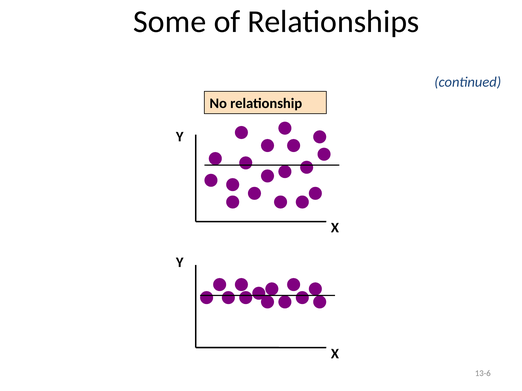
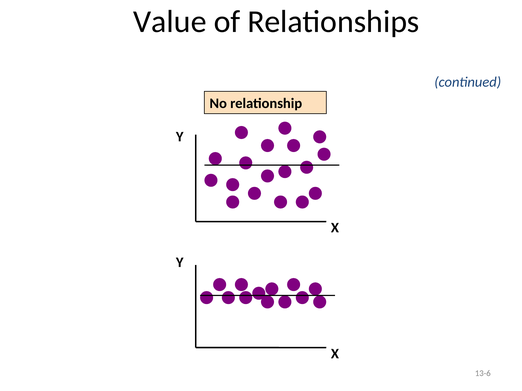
Some: Some -> Value (170, 22)
